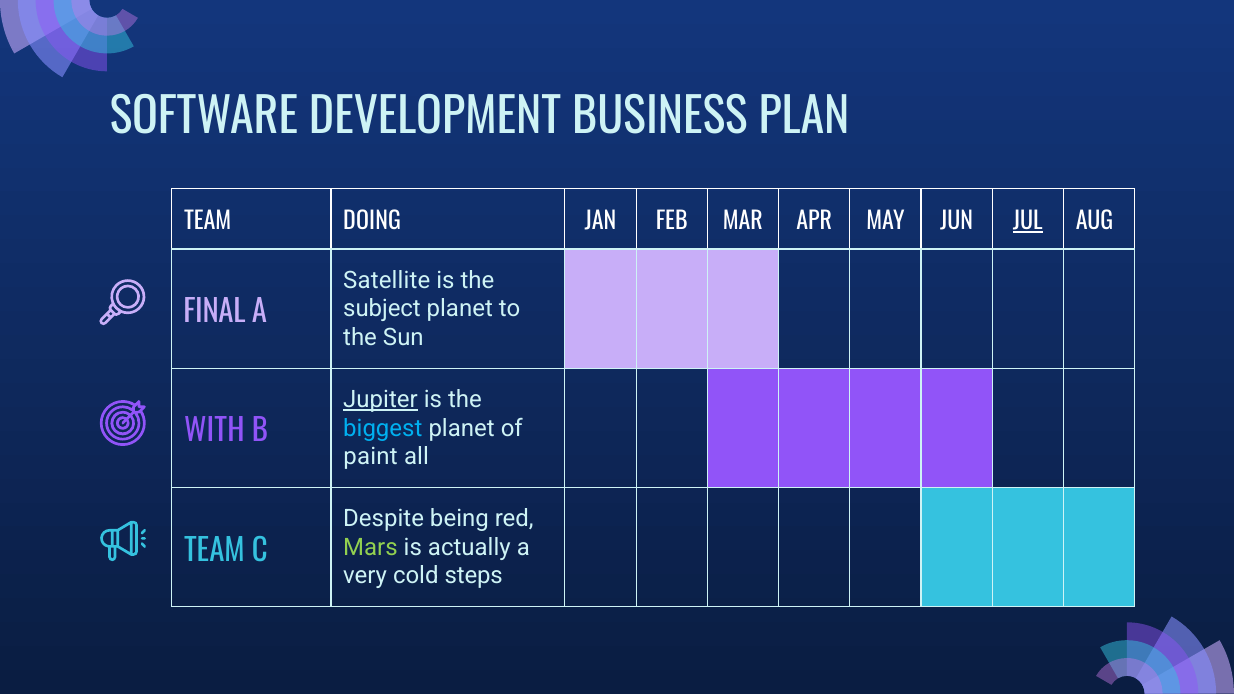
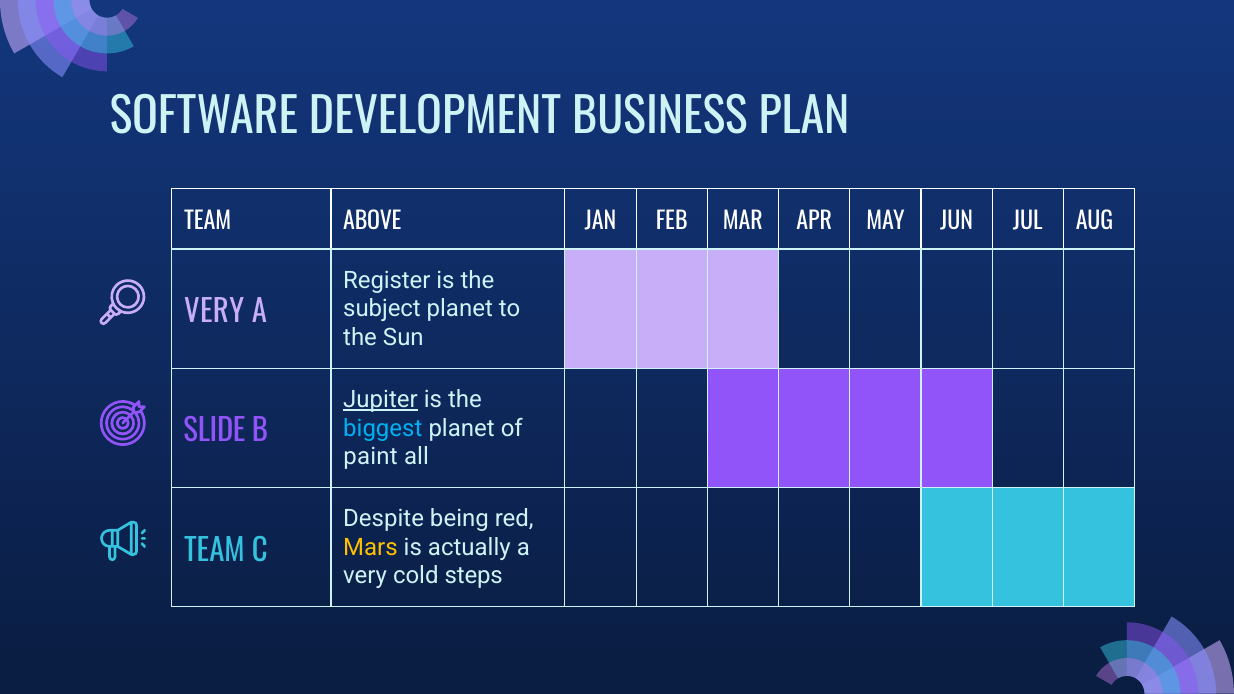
DOING: DOING -> ABOVE (372, 222)
JUL underline: present -> none (1028, 222)
Satellite: Satellite -> Register (387, 281)
FINAL: FINAL -> VERY (214, 312)
WITH: WITH -> SLIDE (215, 432)
Mars colour: light green -> yellow (370, 547)
